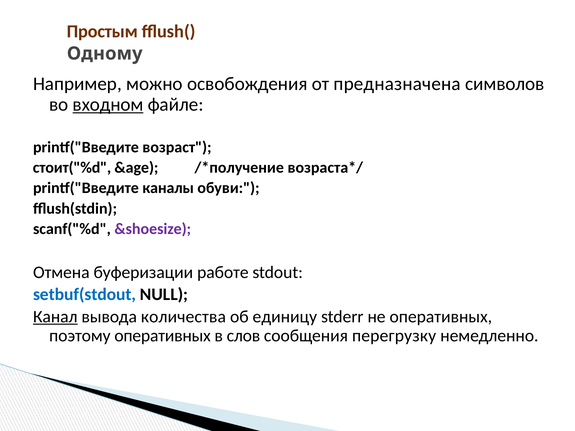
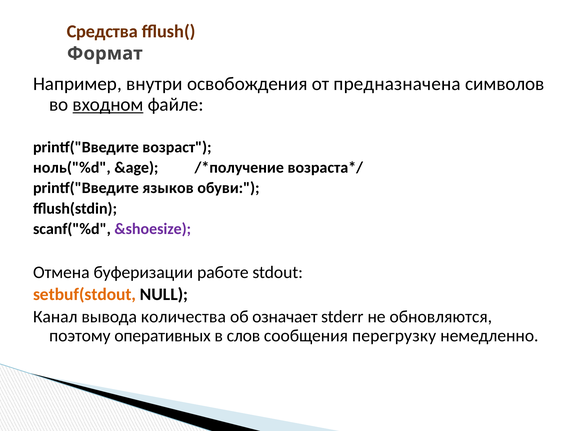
Простым: Простым -> Средства (102, 32)
Одному: Одному -> Формат (105, 54)
можно: можно -> внутри (154, 84)
стоит("%d: стоит("%d -> ноль("%d (72, 168)
каналы: каналы -> языков (168, 188)
setbuf(stdout colour: blue -> orange (85, 295)
Канал underline: present -> none (55, 317)
единицу: единицу -> означает (285, 317)
не оперативных: оперативных -> обновляются (441, 317)
